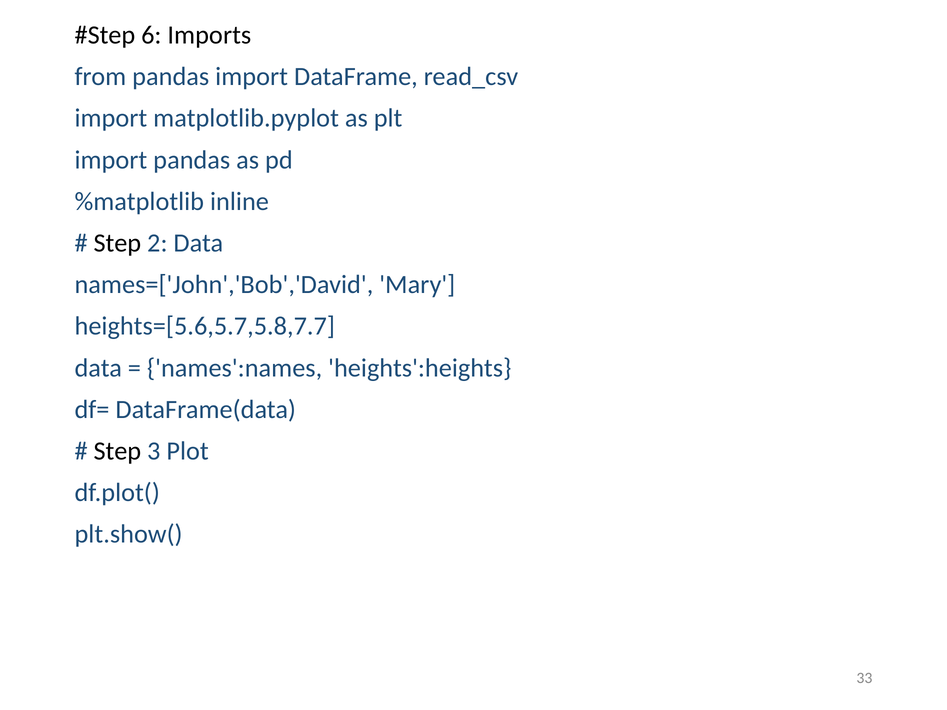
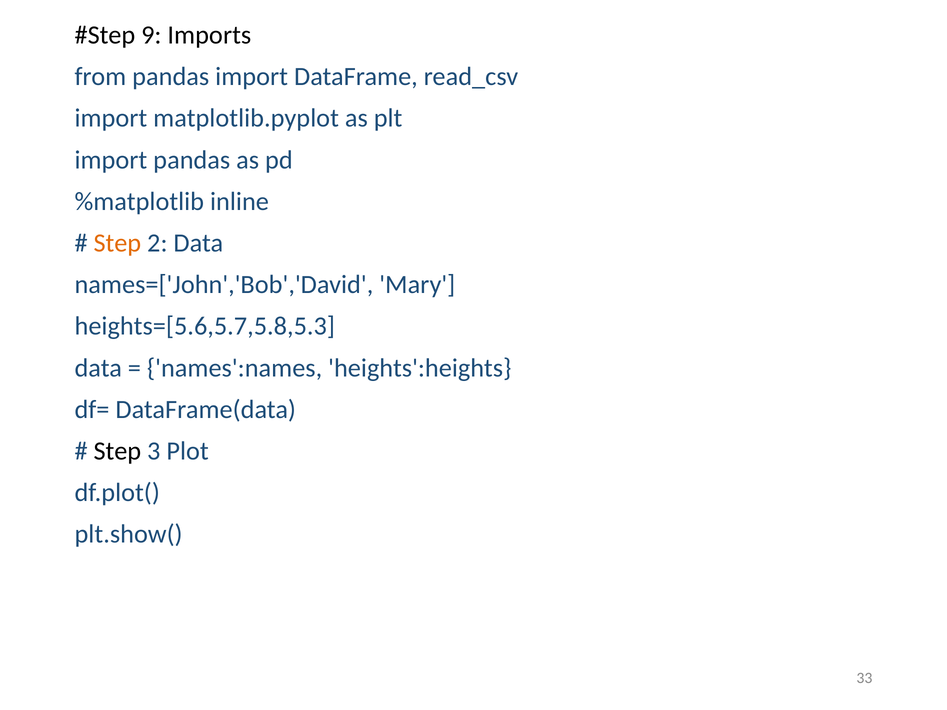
6: 6 -> 9 (151, 35)
Step colour: black -> orange (117, 243)
heights=[5.6,5.7,5.8,7.7: heights=[5.6,5.7,5.8,7.7 -> heights=[5.6,5.7,5.8,5.3 (205, 326)
